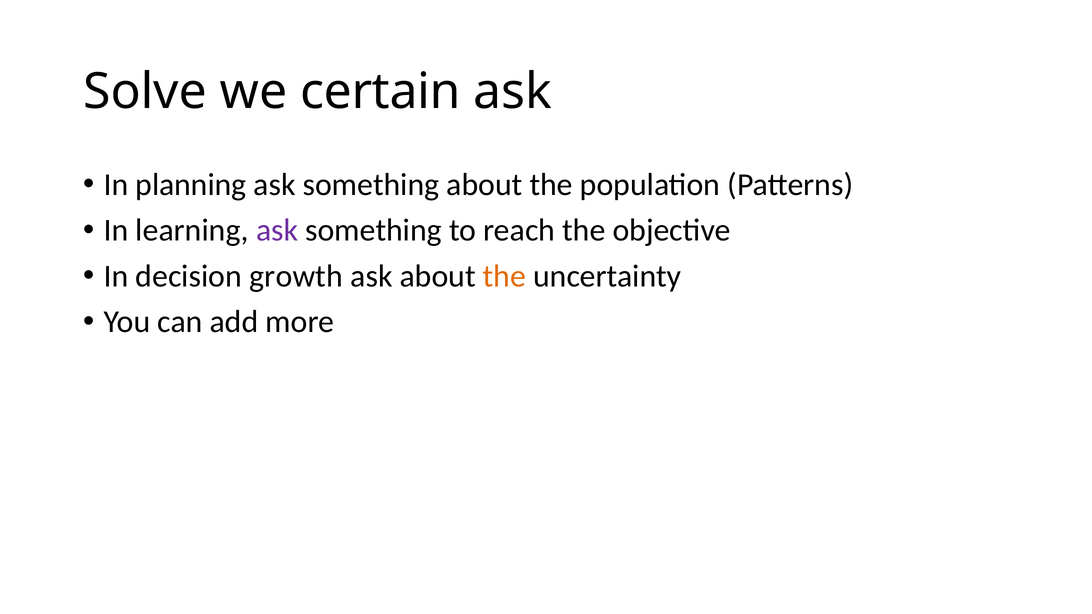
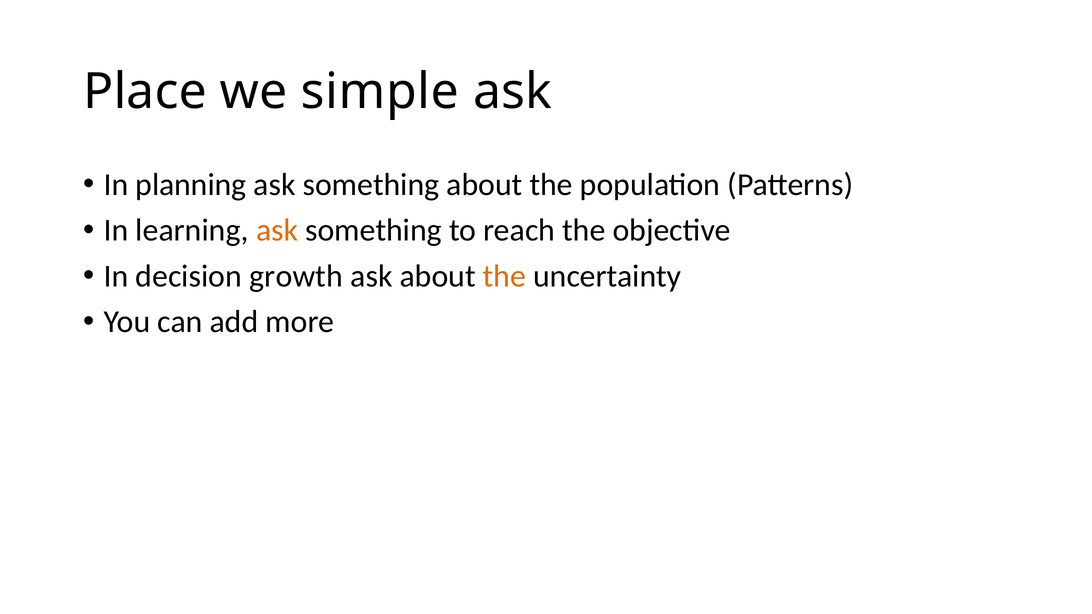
Solve: Solve -> Place (145, 92)
certain: certain -> simple (380, 92)
ask colour: purple -> orange (277, 230)
